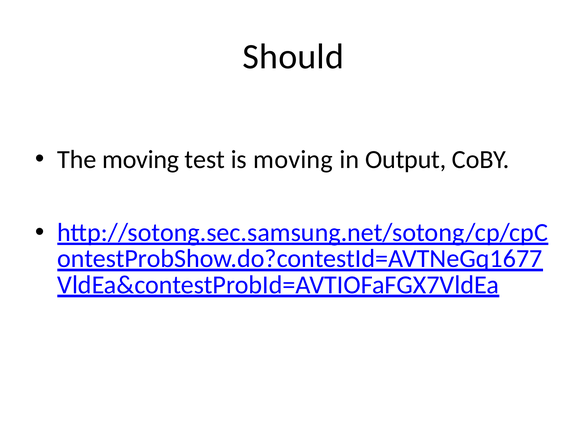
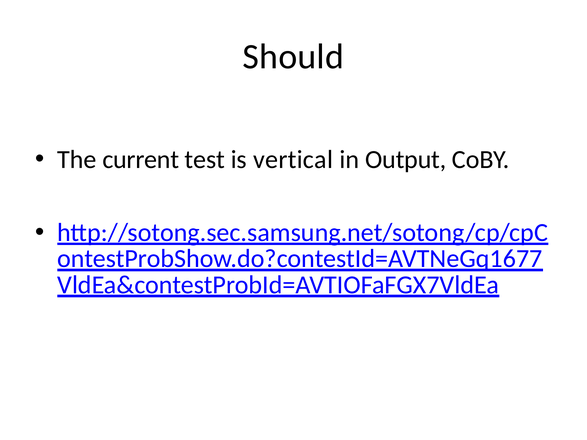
The moving: moving -> current (141, 160)
is moving: moving -> vertical (293, 160)
